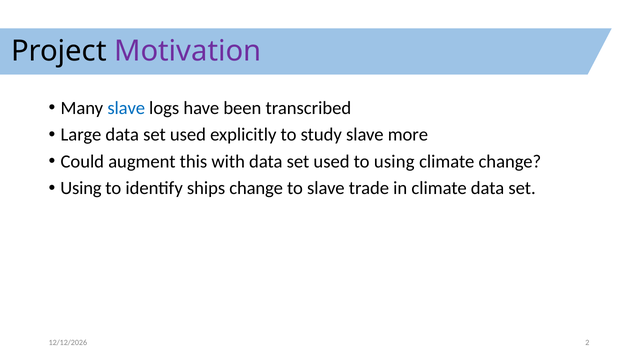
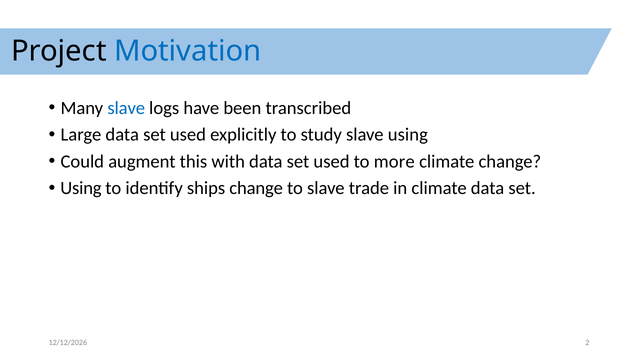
Motivation colour: purple -> blue (188, 51)
slave more: more -> using (408, 135)
to using: using -> more (394, 161)
